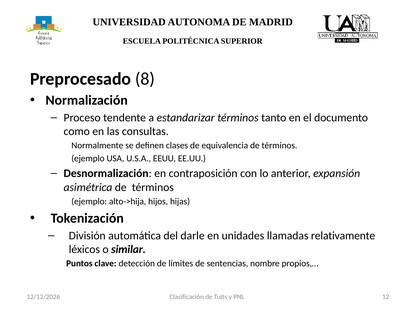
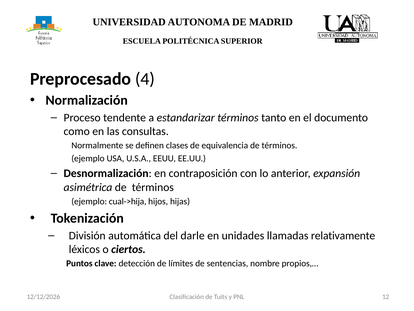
8: 8 -> 4 (145, 79)
alto->hija: alto->hija -> cual->hija (128, 201)
similar: similar -> ciertos (128, 249)
